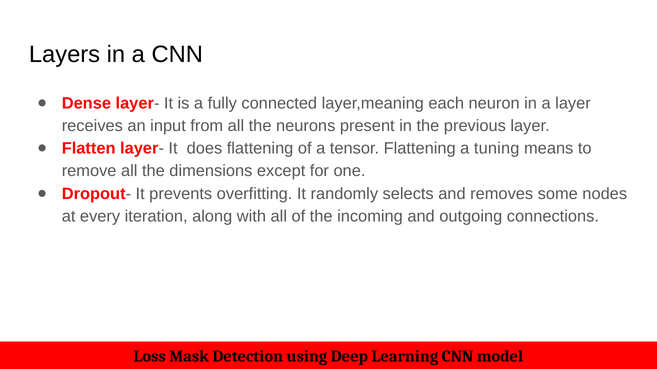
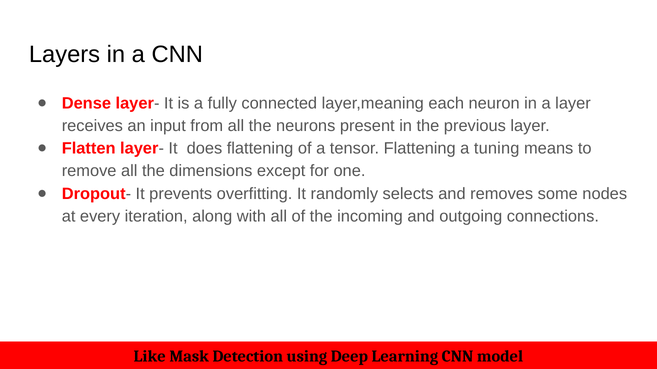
Loss: Loss -> Like (150, 357)
